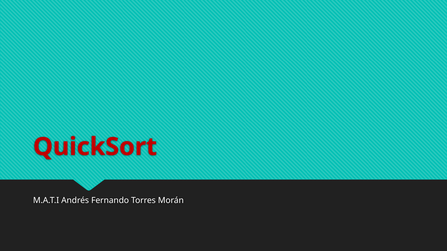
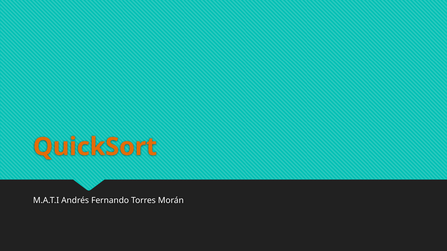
QuickSort colour: red -> orange (95, 147)
